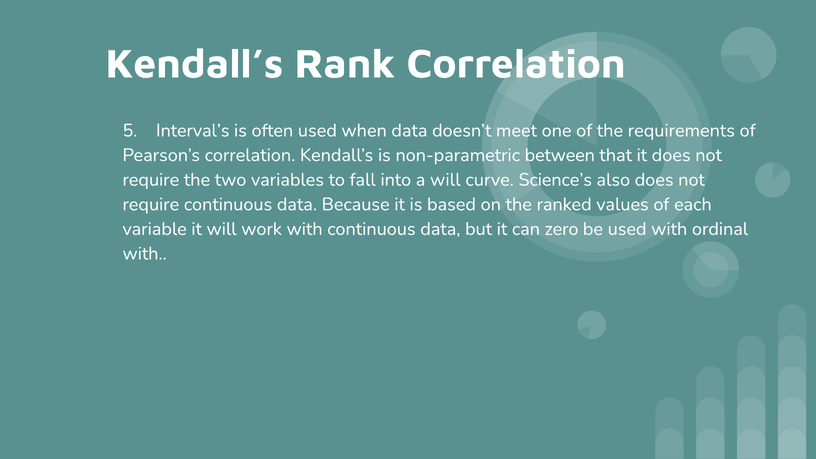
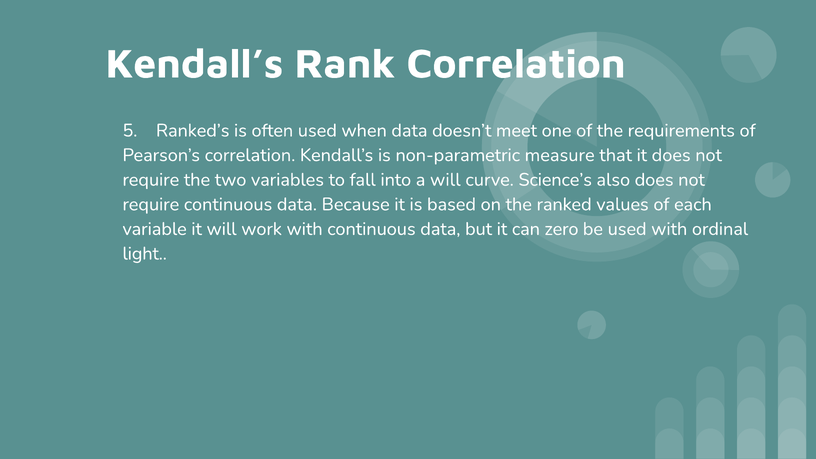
Interval’s: Interval’s -> Ranked’s (193, 131)
between: between -> measure (560, 155)
with: with -> light (145, 254)
